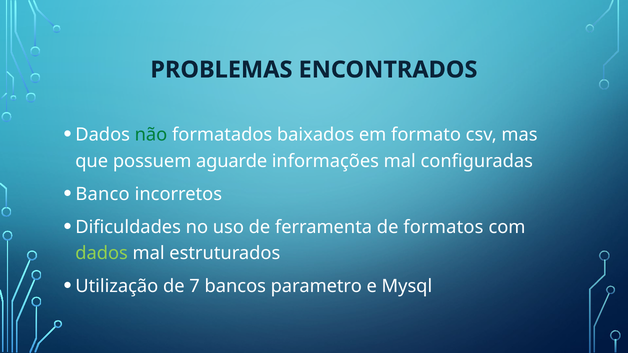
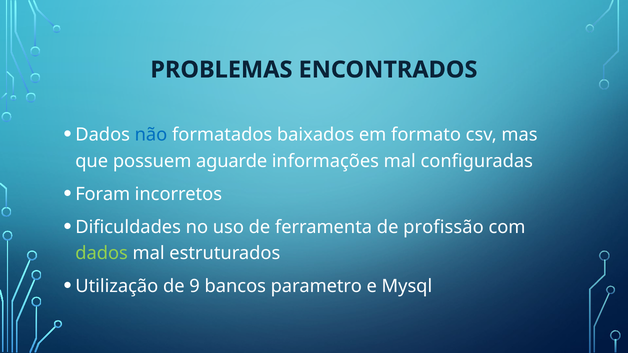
não colour: green -> blue (151, 135)
Banco: Banco -> Foram (103, 194)
formatos: formatos -> profissão (443, 227)
7: 7 -> 9 (195, 286)
